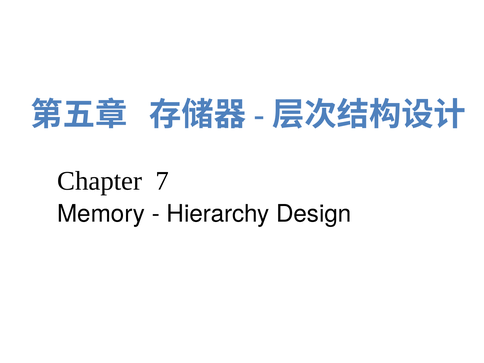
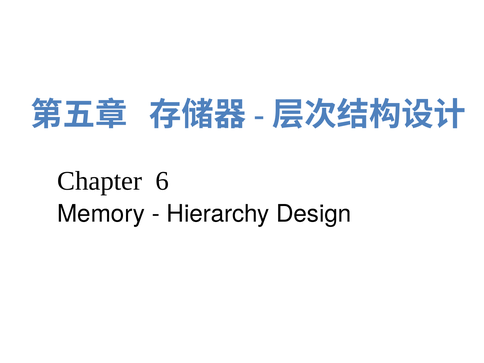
7: 7 -> 6 (162, 181)
